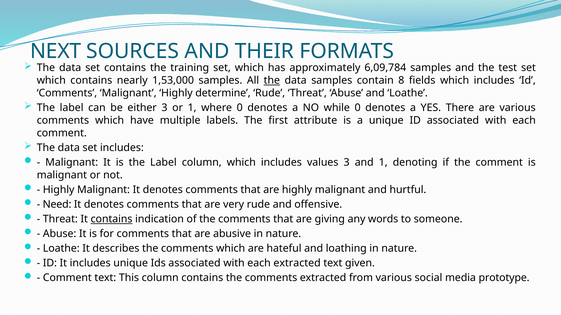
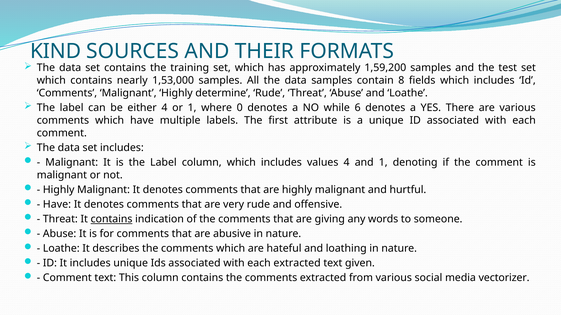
NEXT: NEXT -> KIND (56, 51)
6,09,784: 6,09,784 -> 1,59,200 (385, 68)
the underline: present -> none (272, 81)
either 3: 3 -> 4 (164, 108)
while 0: 0 -> 6 (358, 108)
values 3: 3 -> 4 (347, 163)
Need: Need -> Have (57, 205)
prototype: prototype -> vectorizer (504, 278)
